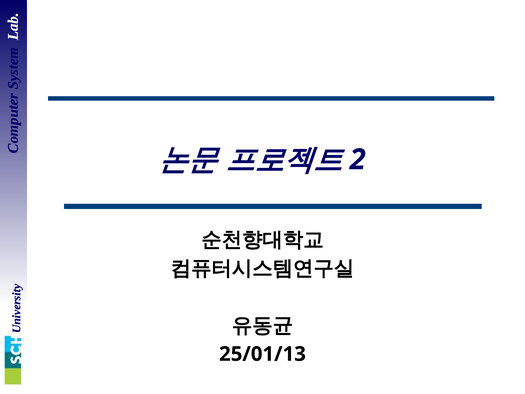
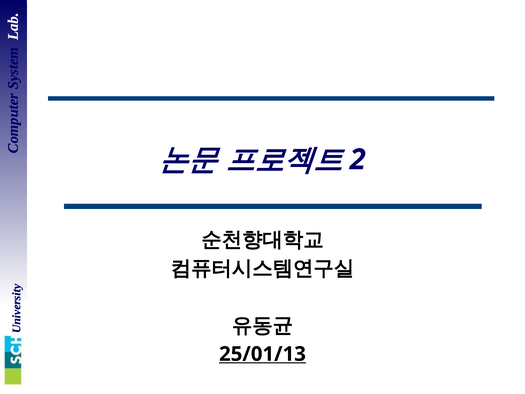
25/01/13 underline: none -> present (262, 354)
